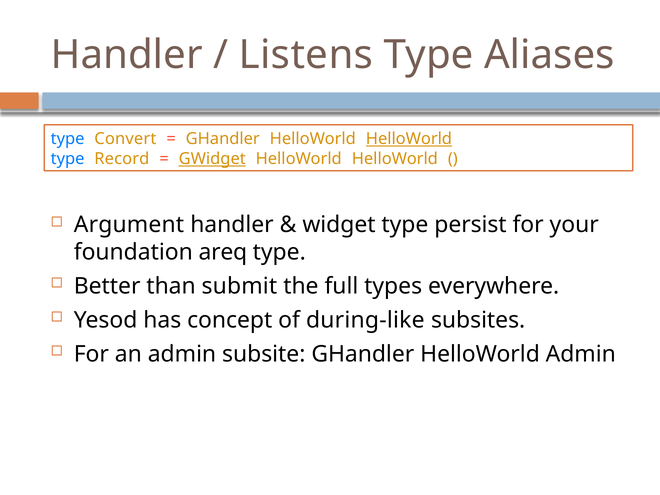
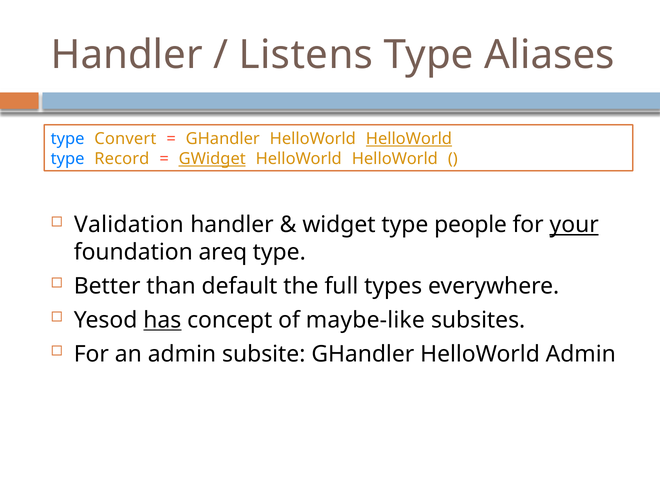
Argument: Argument -> Validation (129, 225)
persist: persist -> people (471, 225)
your underline: none -> present (574, 225)
submit: submit -> default (239, 286)
has underline: none -> present (162, 320)
during-like: during-like -> maybe-like (365, 320)
